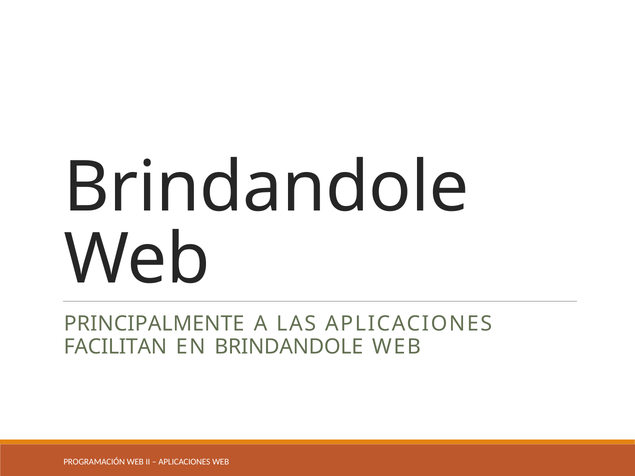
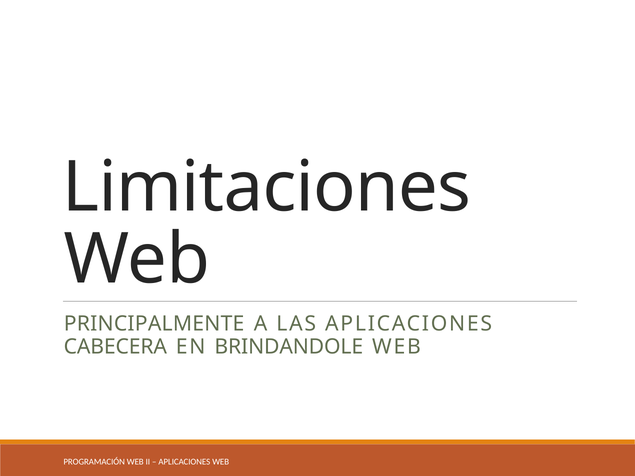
Brindandole: Brindandole -> Limitaciones (267, 188)
FACILITAN: FACILITAN -> CABECERA (115, 347)
